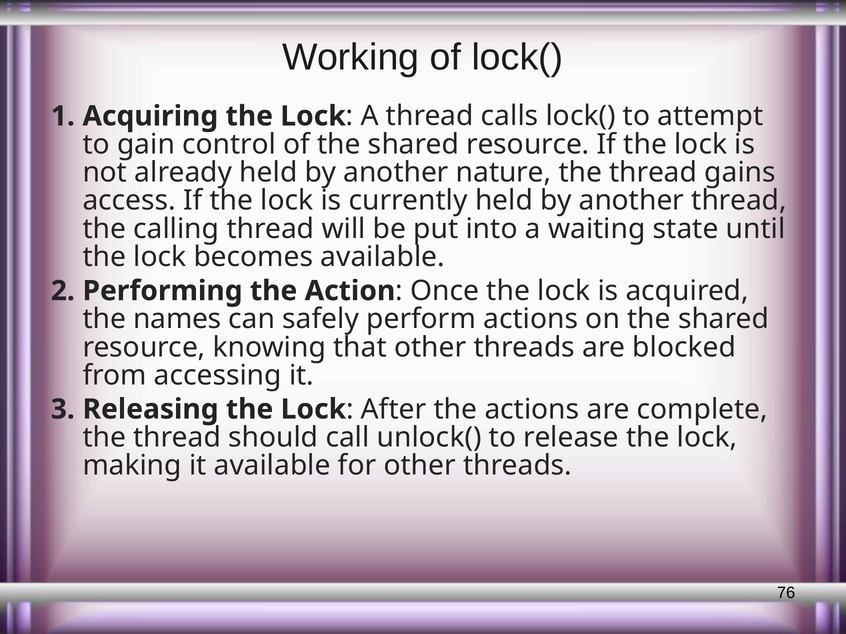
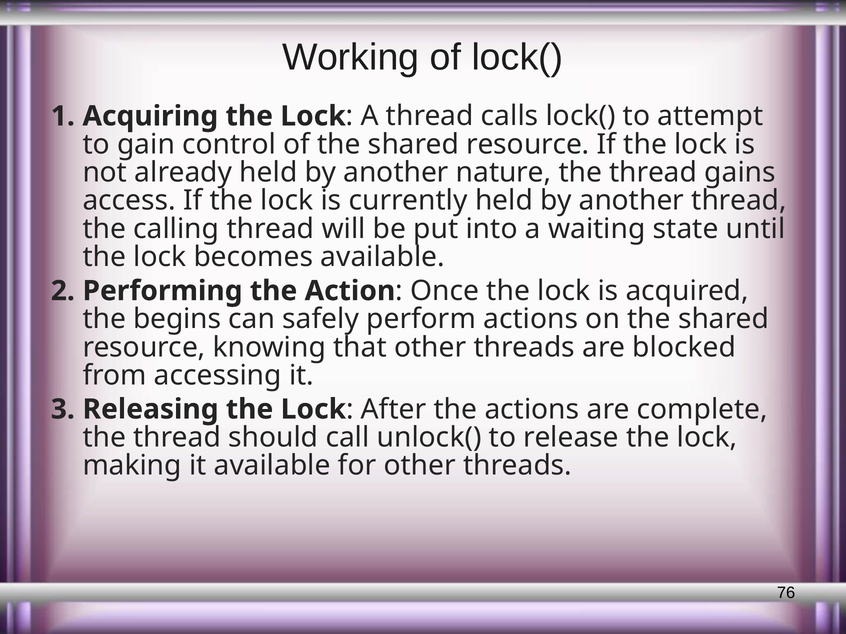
names: names -> begins (177, 319)
